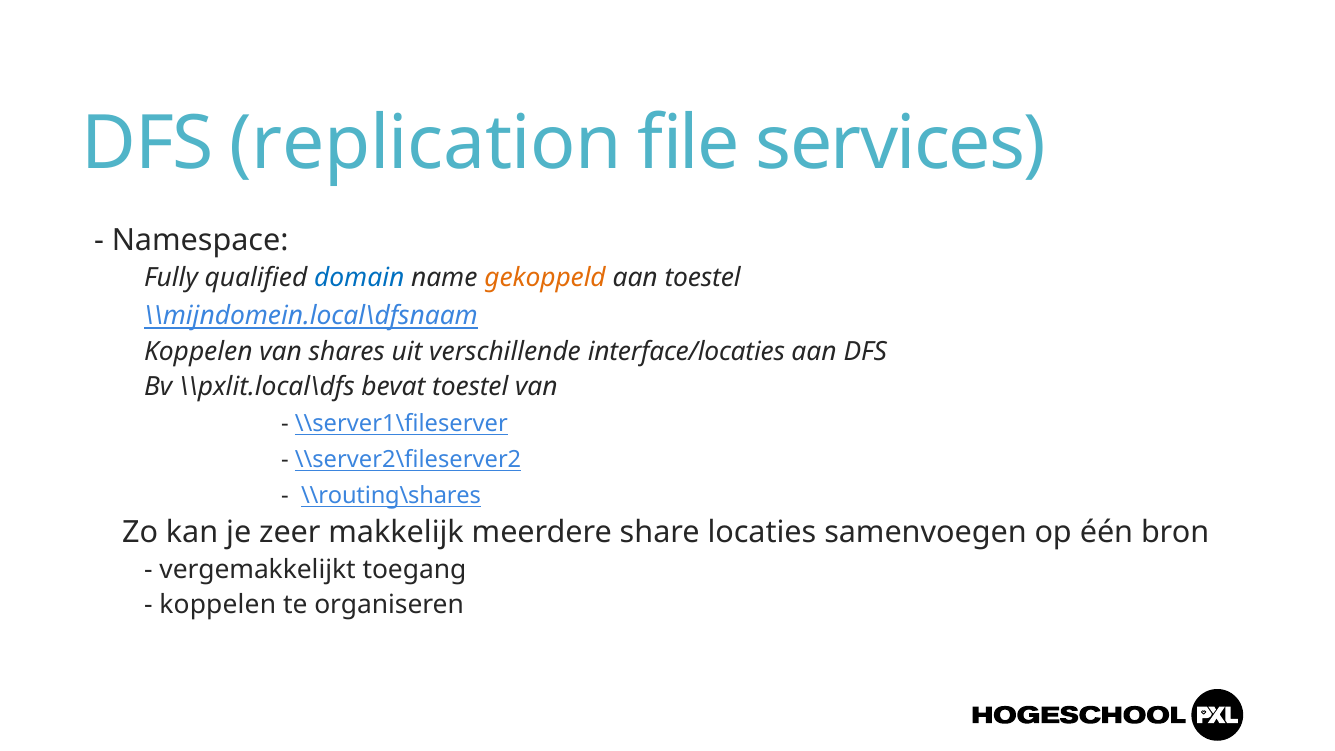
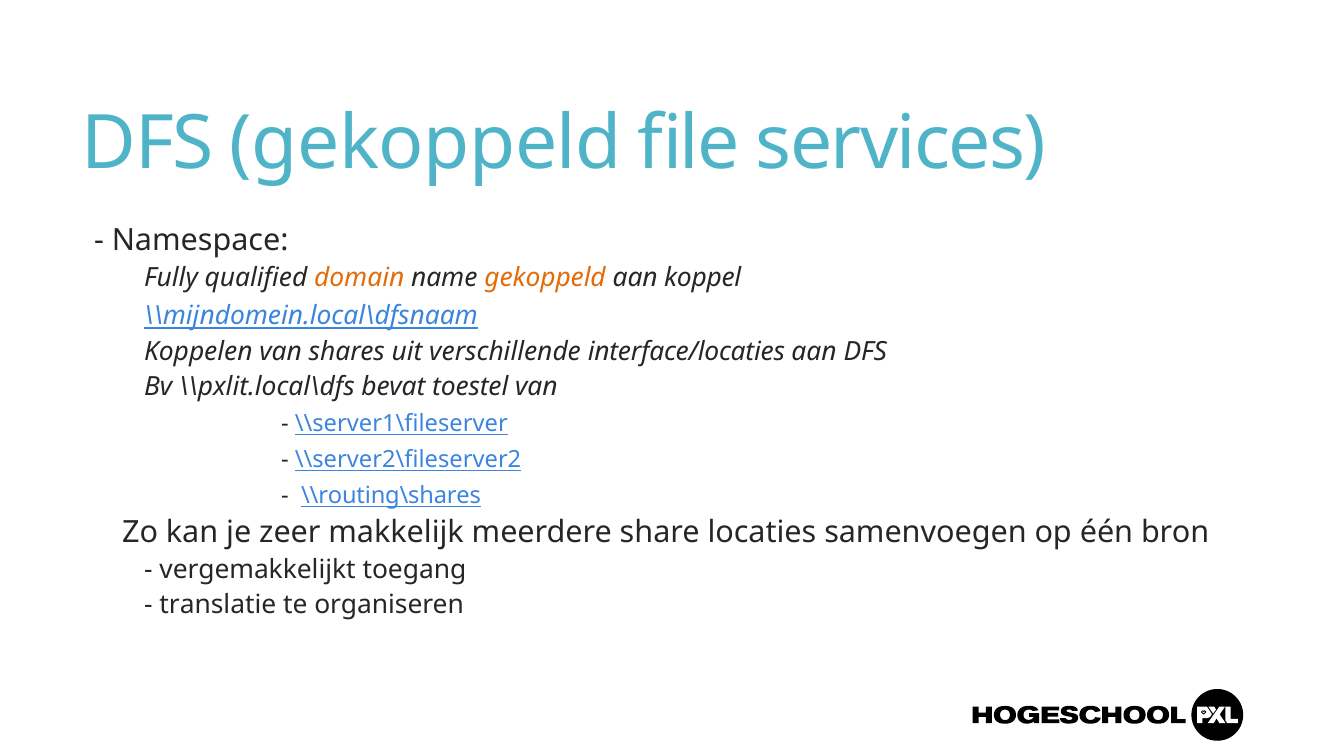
DFS replication: replication -> gekoppeld (426, 144)
domain colour: blue -> orange (359, 278)
aan toestel: toestel -> koppel (703, 278)
koppelen: koppelen -> translatie (218, 605)
